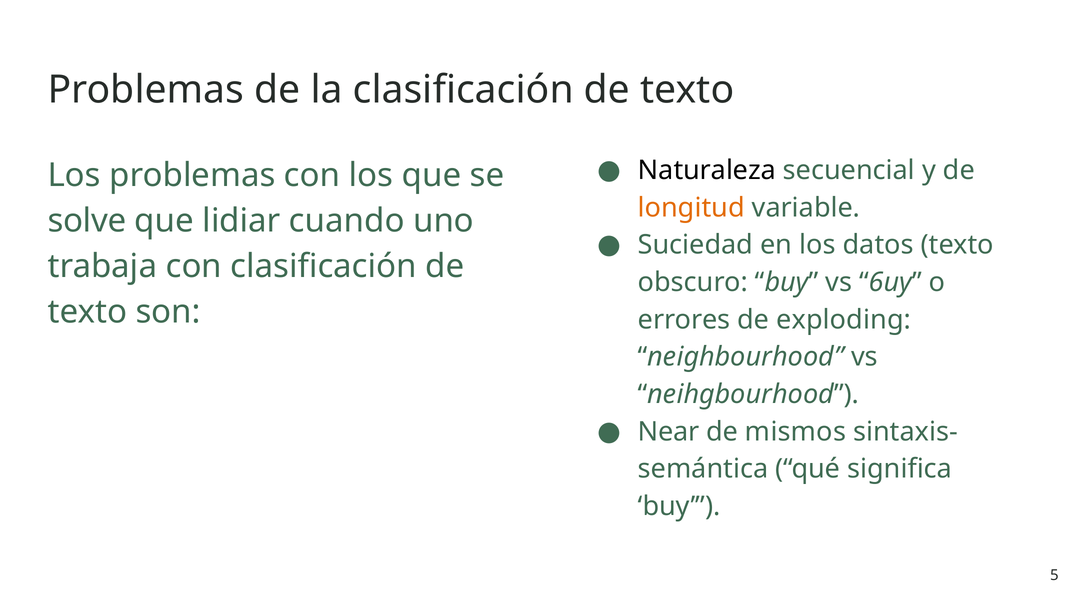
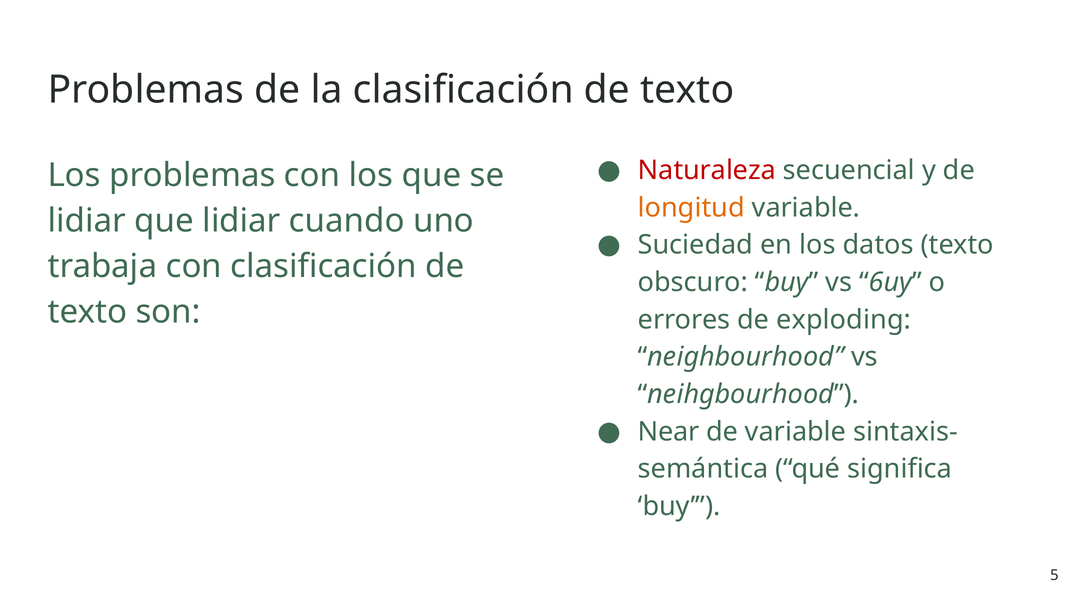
Naturaleza colour: black -> red (707, 170)
solve: solve -> lidiar (87, 221)
de mismos: mismos -> variable (796, 432)
